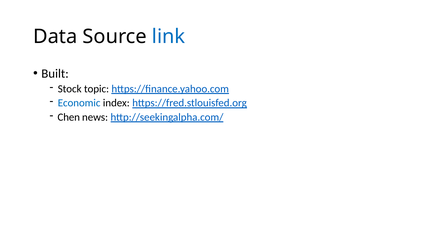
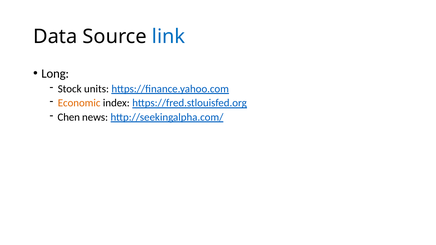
Built: Built -> Long (55, 74)
topic: topic -> units (97, 89)
Economic colour: blue -> orange (79, 103)
